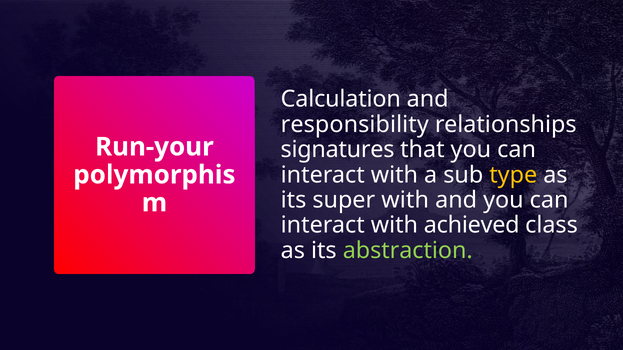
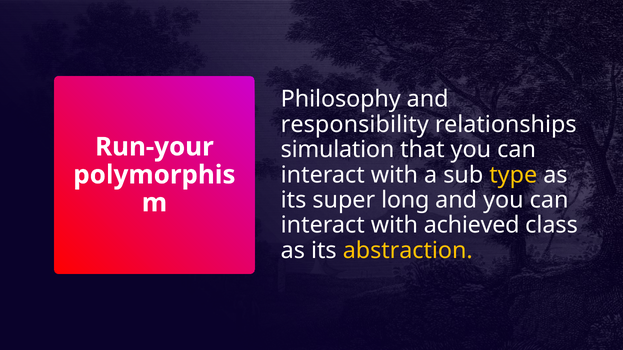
Calculation: Calculation -> Philosophy (341, 99)
signatures: signatures -> simulation (338, 150)
super with: with -> long (405, 200)
abstraction colour: light green -> yellow (408, 251)
